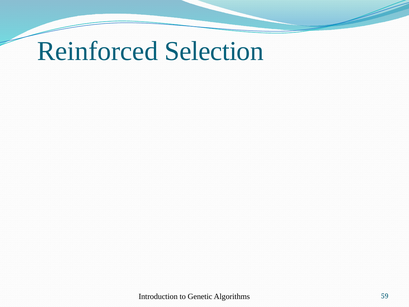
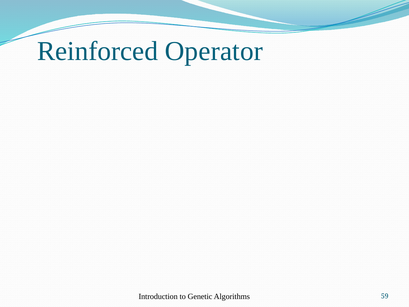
Selection: Selection -> Operator (214, 51)
